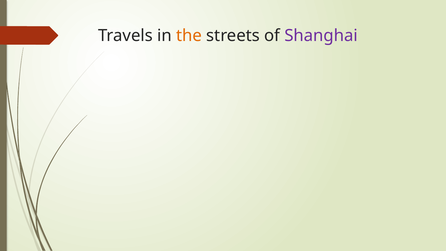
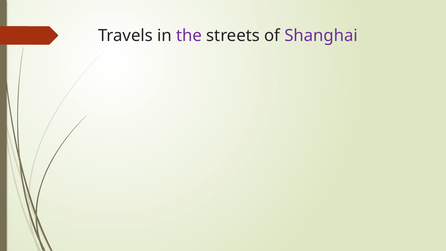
the colour: orange -> purple (189, 36)
